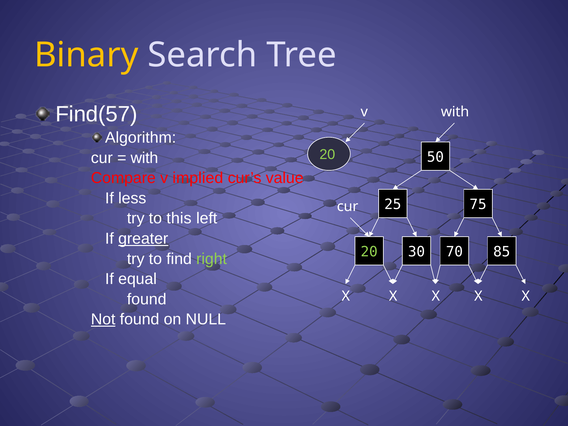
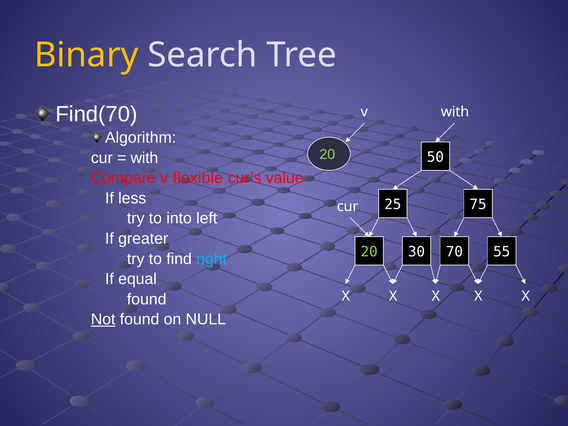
Find(57: Find(57 -> Find(70 (96, 114)
implied: implied -> flexible (198, 178)
this: this -> into (179, 218)
greater underline: present -> none (143, 239)
85: 85 -> 55 (502, 252)
right colour: light green -> light blue (212, 259)
